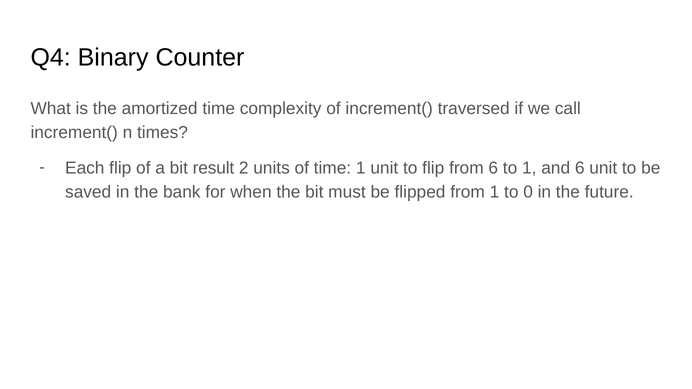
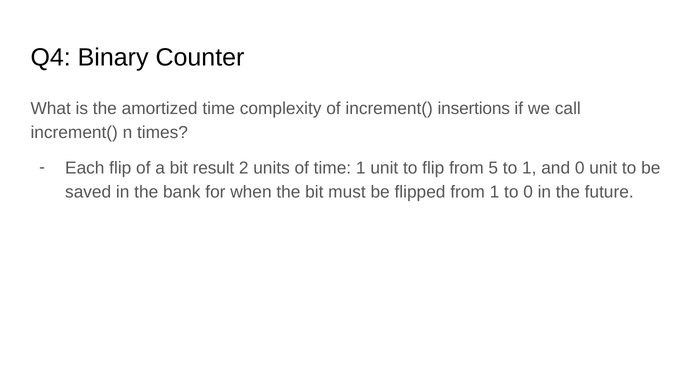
traversed: traversed -> insertions (474, 109)
from 6: 6 -> 5 (493, 168)
and 6: 6 -> 0 (580, 168)
